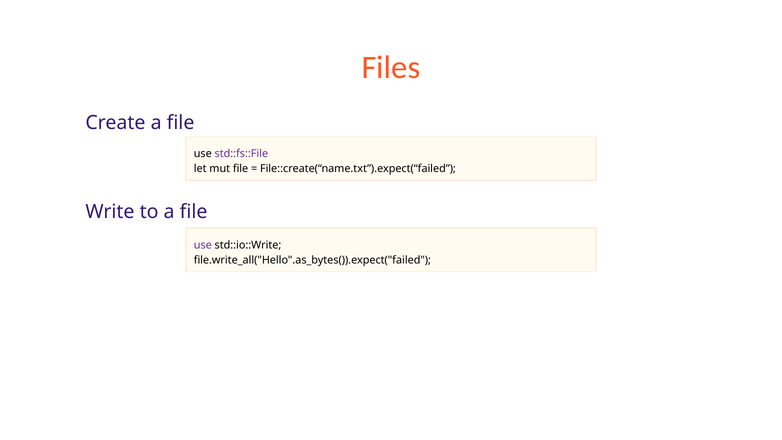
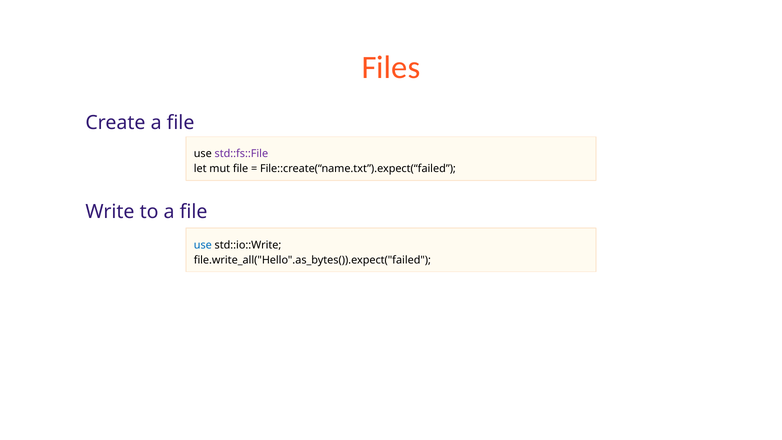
use colour: purple -> blue (203, 245)
